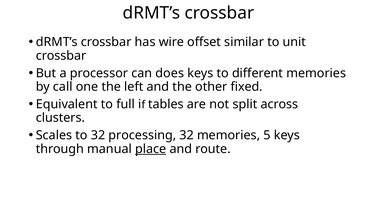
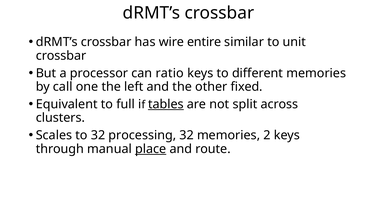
offset: offset -> entire (204, 42)
does: does -> ratio (170, 73)
tables underline: none -> present (166, 104)
5: 5 -> 2 (267, 135)
